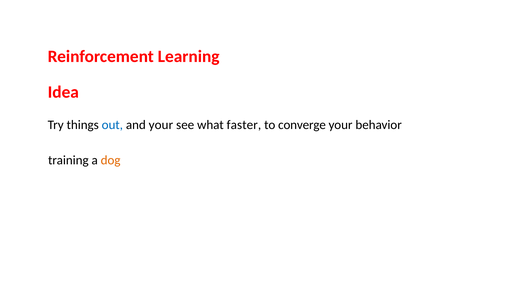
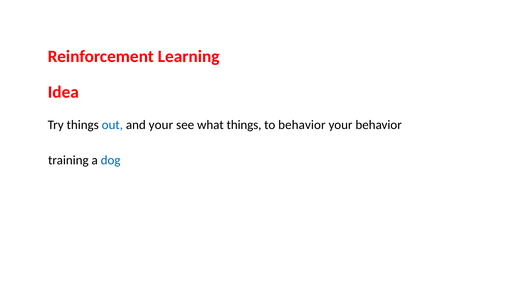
what faster: faster -> things (244, 125)
to converge: converge -> behavior (302, 125)
dog colour: orange -> blue (111, 161)
